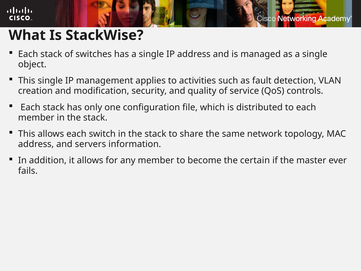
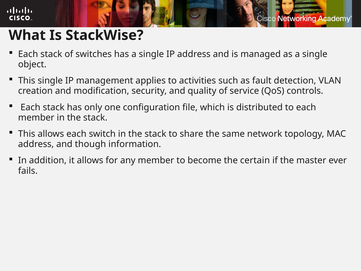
servers: servers -> though (90, 144)
